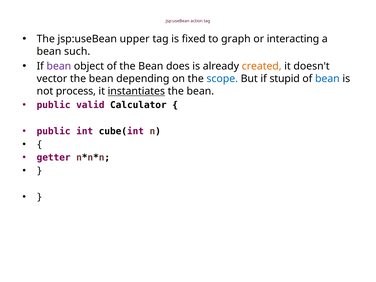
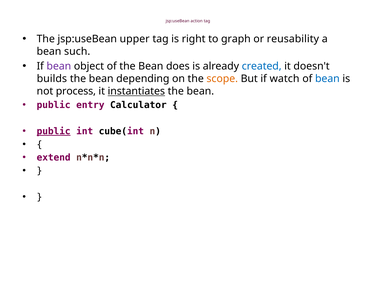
fixed: fixed -> right (194, 39)
interacting: interacting -> reusability (293, 39)
created colour: orange -> blue (262, 66)
vector: vector -> builds (52, 79)
scope colour: blue -> orange (222, 79)
stupid: stupid -> watch (285, 79)
valid: valid -> entry (90, 105)
public underline: none -> present (54, 131)
getter: getter -> extend (54, 158)
